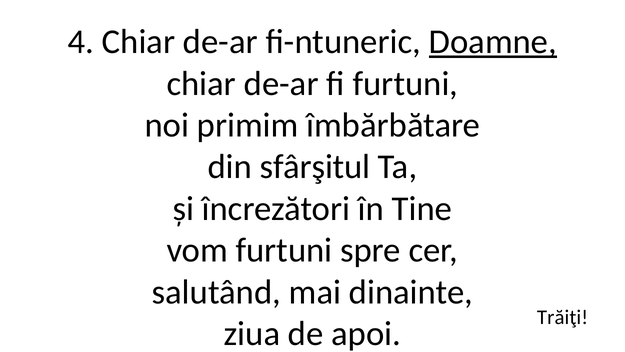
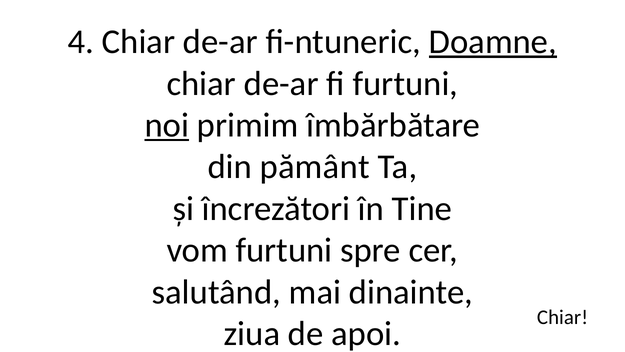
noi underline: none -> present (167, 125)
sfârşitul: sfârşitul -> pământ (315, 167)
Trăiţi: Trăiţi -> Chiar (563, 317)
